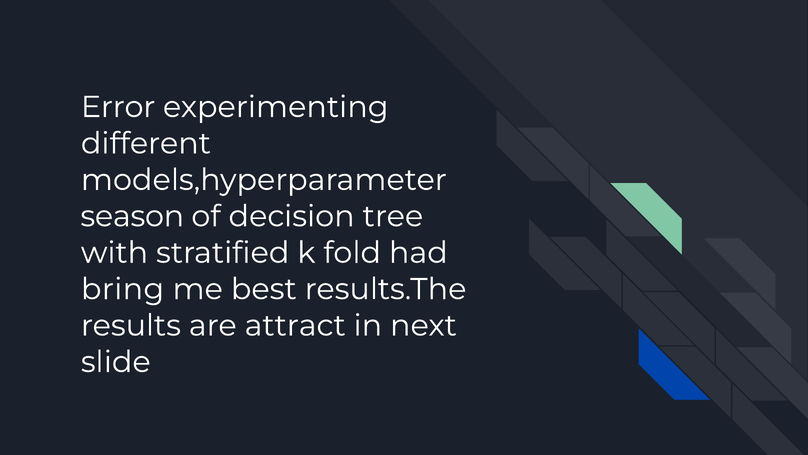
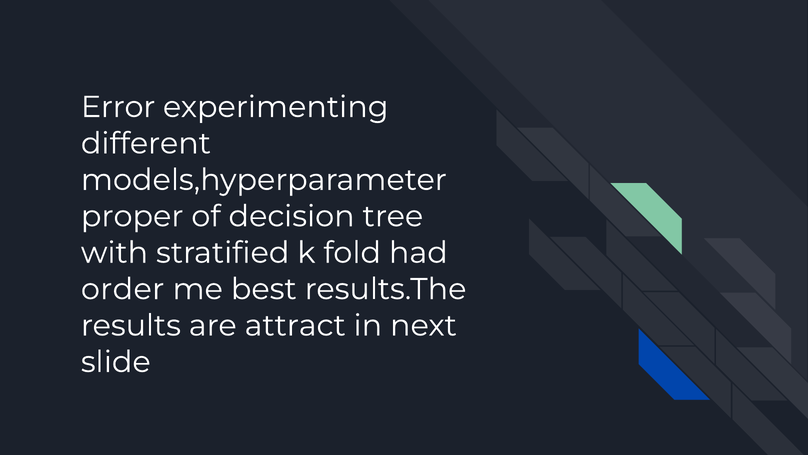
season: season -> proper (132, 216)
bring: bring -> order (123, 289)
